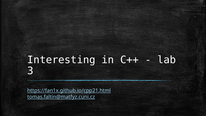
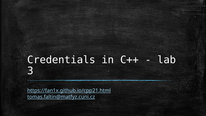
Interesting: Interesting -> Credentials (61, 60)
